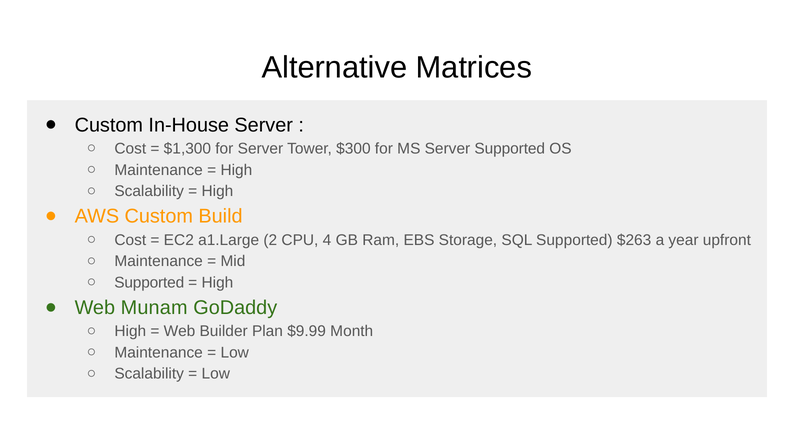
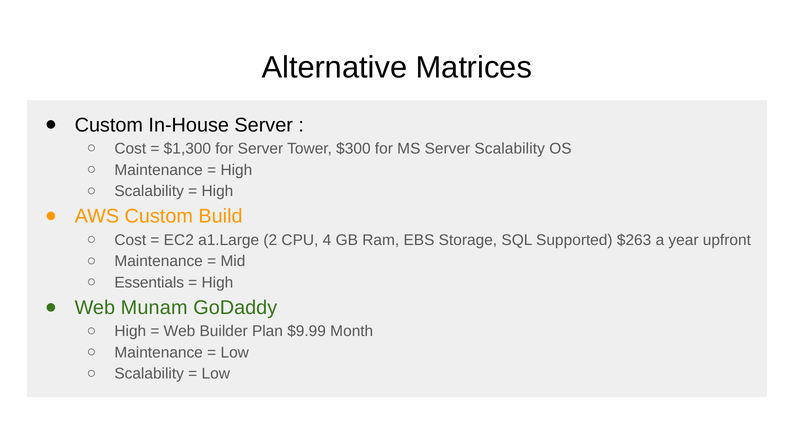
Server Supported: Supported -> Scalability (510, 148)
Supported: Supported -> Essentials (149, 282)
